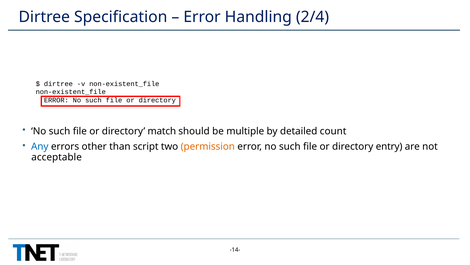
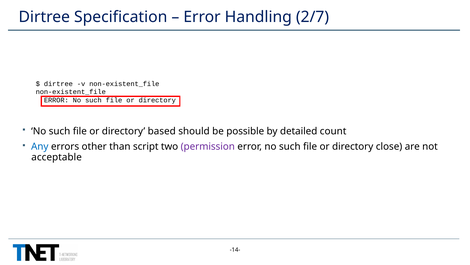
2/4: 2/4 -> 2/7 (312, 17)
match: match -> based (162, 131)
multiple: multiple -> possible (245, 131)
permission colour: orange -> purple (208, 146)
entry: entry -> close (389, 146)
